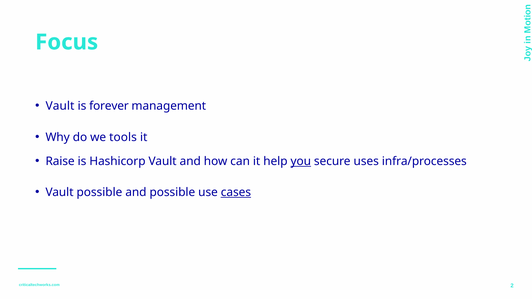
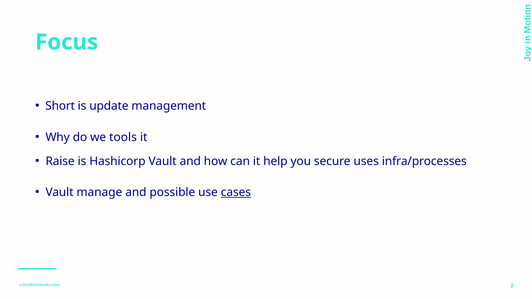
Vault: Vault -> Short (60, 106)
forever: forever -> update (109, 106)
you underline: present -> none (301, 161)
Vault possible: possible -> manage (99, 192)
